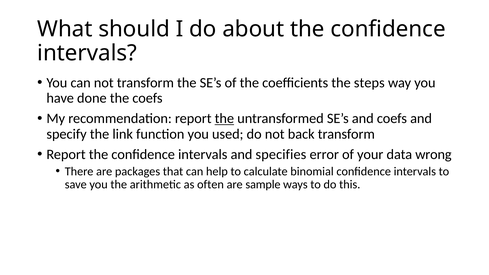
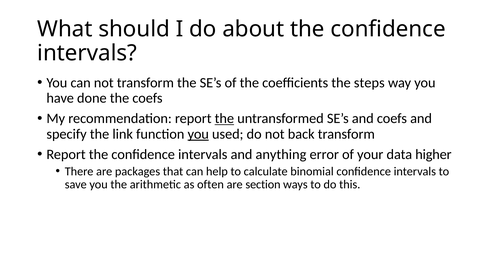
you underline: none -> present (198, 134)
specifies: specifies -> anything (281, 154)
wrong: wrong -> higher (433, 154)
sample: sample -> section (263, 185)
